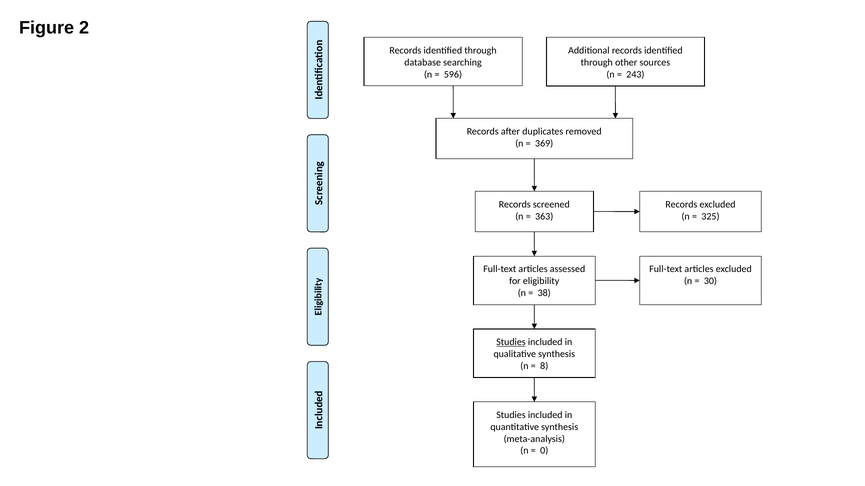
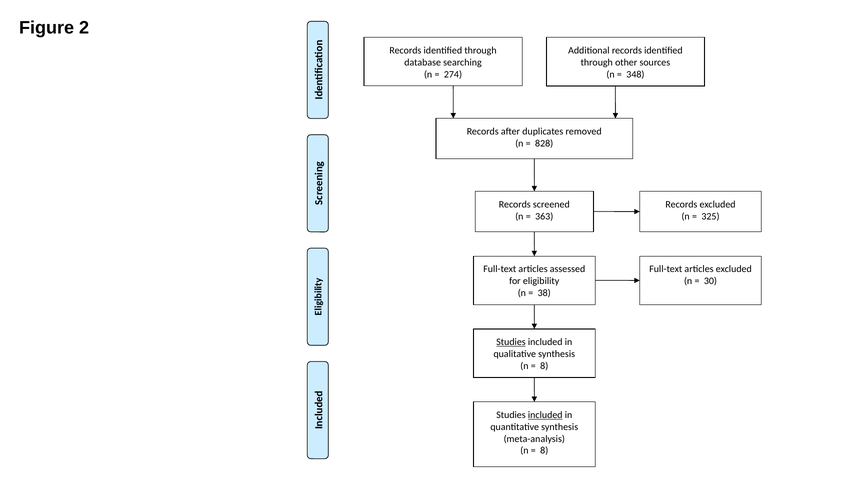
596: 596 -> 274 (453, 74)
243: 243 -> 348 (635, 74)
369: 369 -> 828 (544, 144)
included underline: none -> present (545, 415)
0: 0 -> 8 (544, 451)
